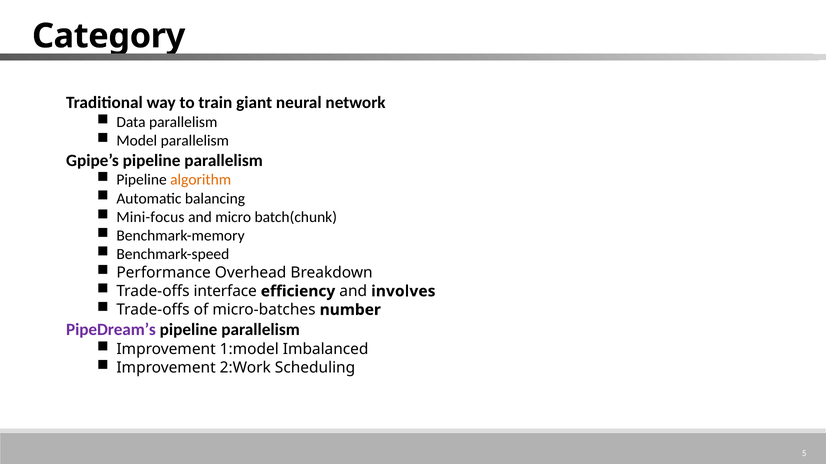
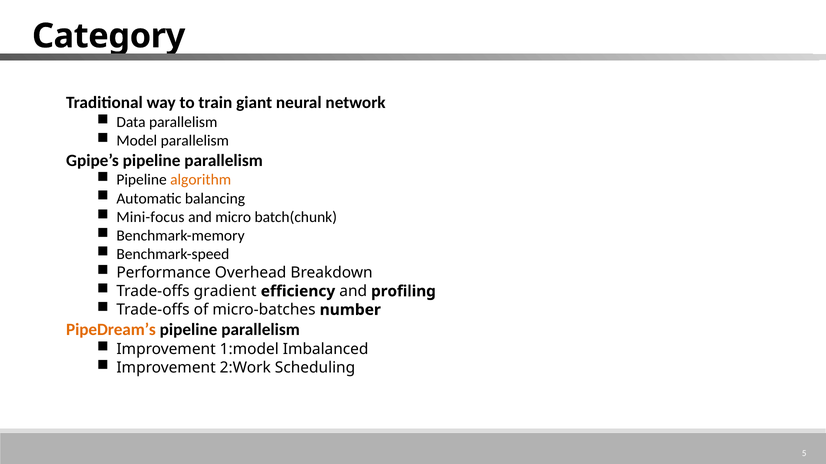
interface: interface -> gradient (225, 292)
involves: involves -> profiling (403, 292)
PipeDream’s colour: purple -> orange (111, 330)
